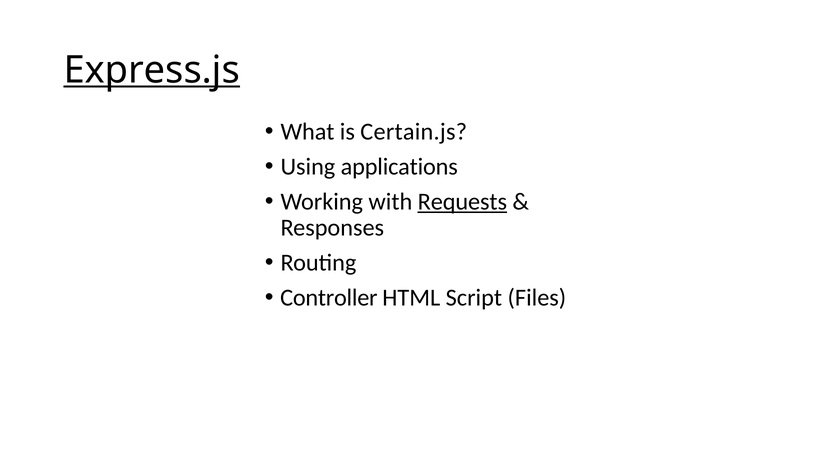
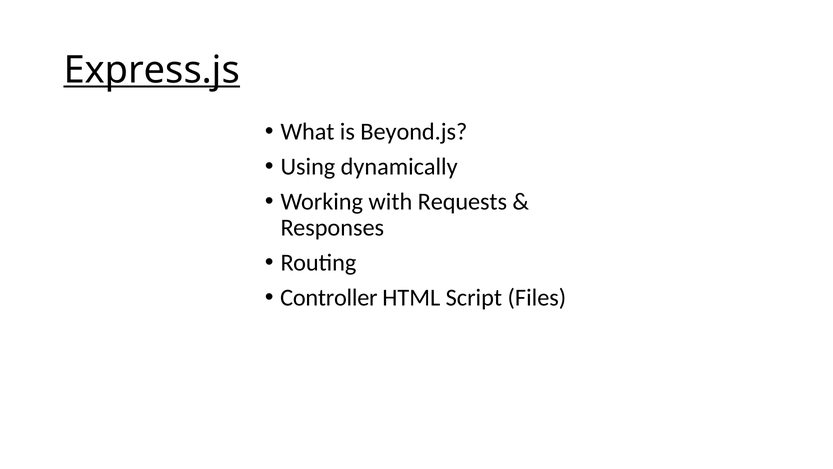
Certain.js: Certain.js -> Beyond.js (414, 132)
applications: applications -> dynamically (399, 167)
Requests underline: present -> none (462, 201)
